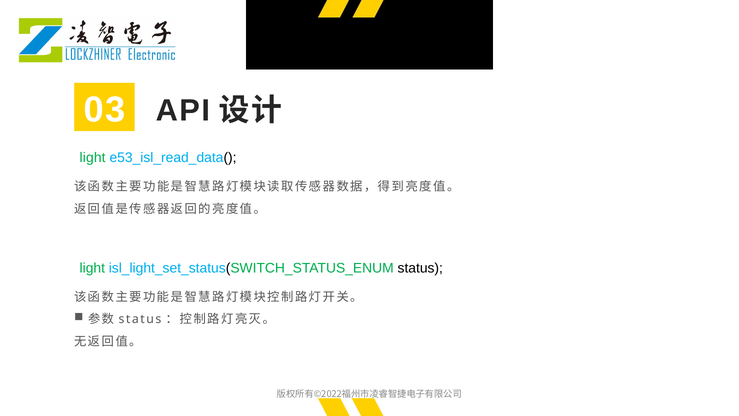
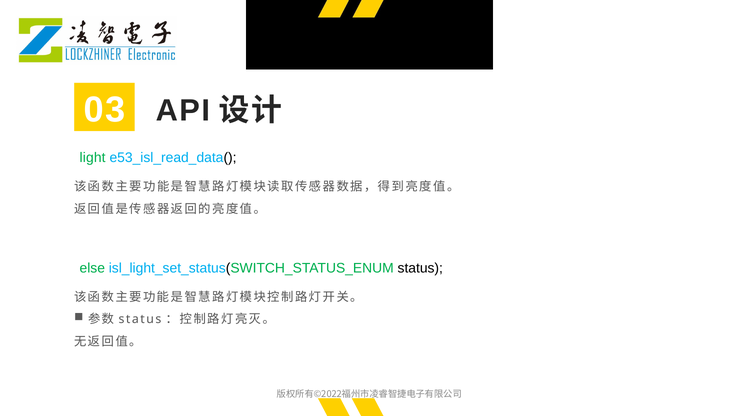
light: light -> else (92, 268)
